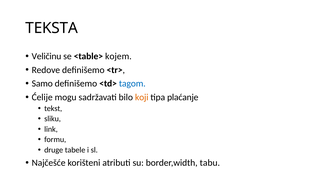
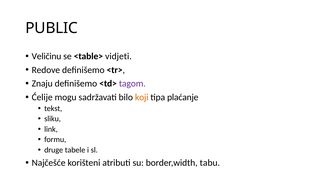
TEKSTA: TEKSTA -> PUBLIC (52, 28)
kojem: kojem -> vidjeti (118, 56)
Samo: Samo -> Znaju (42, 84)
tagom colour: blue -> purple (132, 84)
